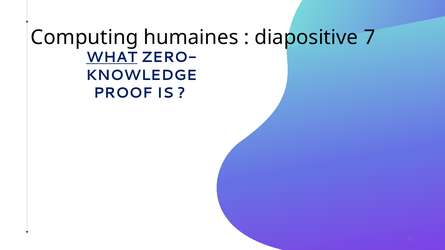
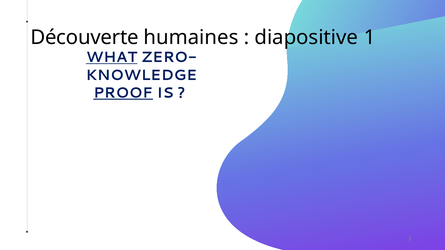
Computing: Computing -> Découverte (85, 37)
7: 7 -> 1 (370, 37)
PROOF underline: none -> present (123, 93)
